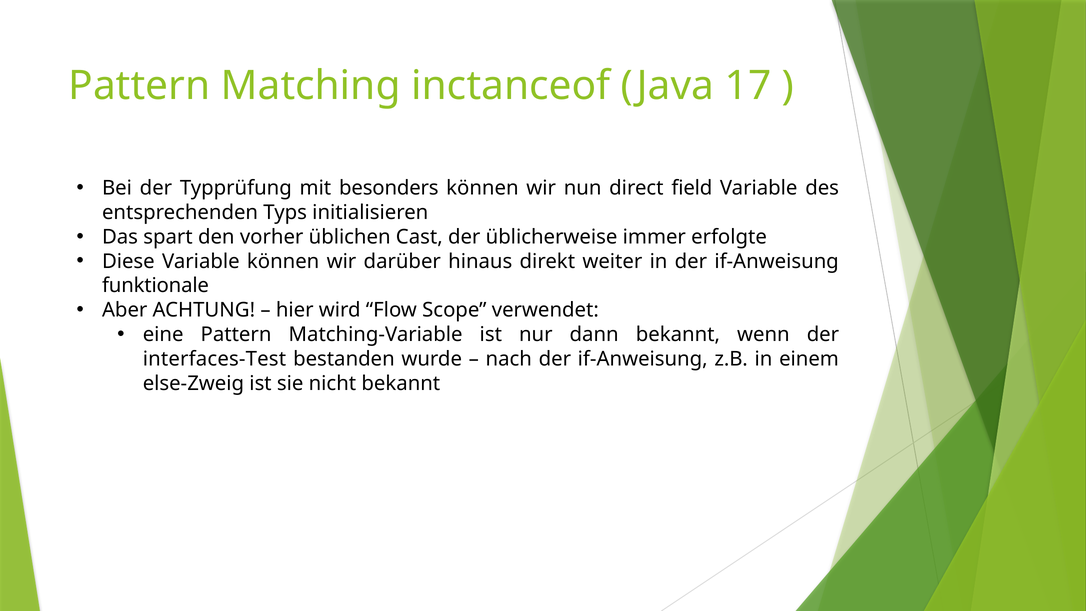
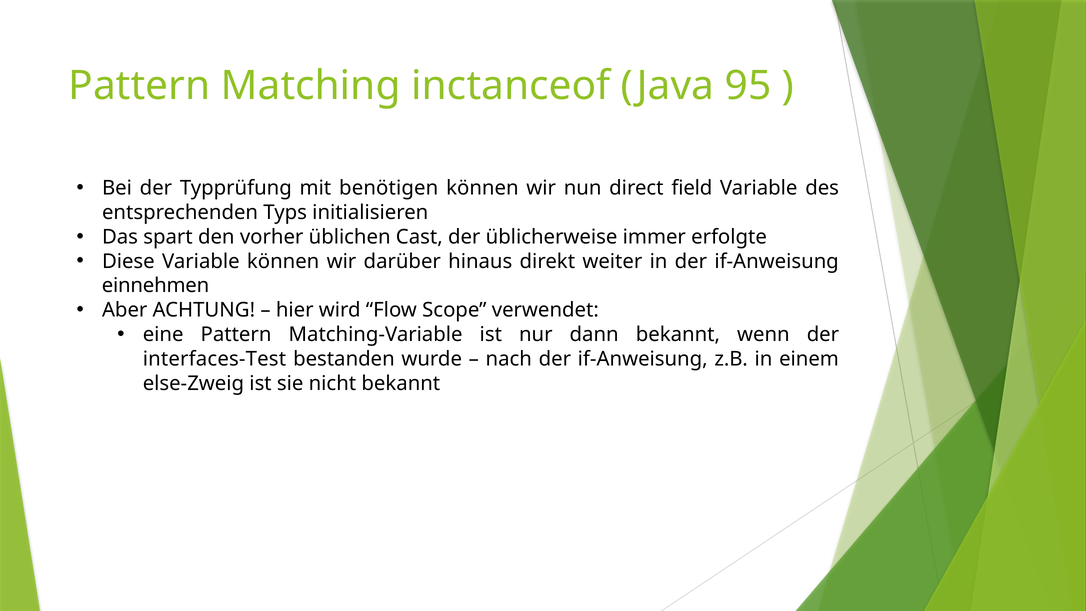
17: 17 -> 95 (748, 86)
besonders: besonders -> benötigen (389, 188)
funktionale: funktionale -> einnehmen (156, 286)
